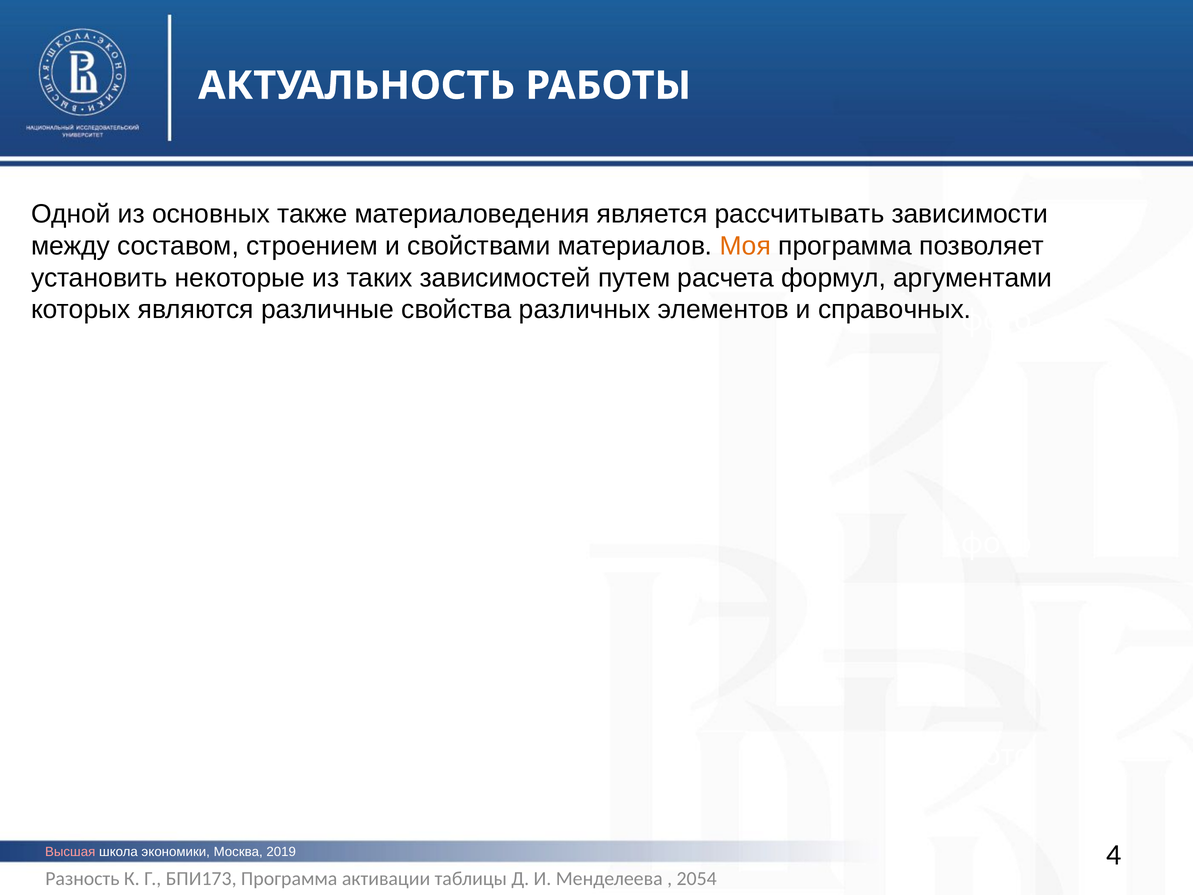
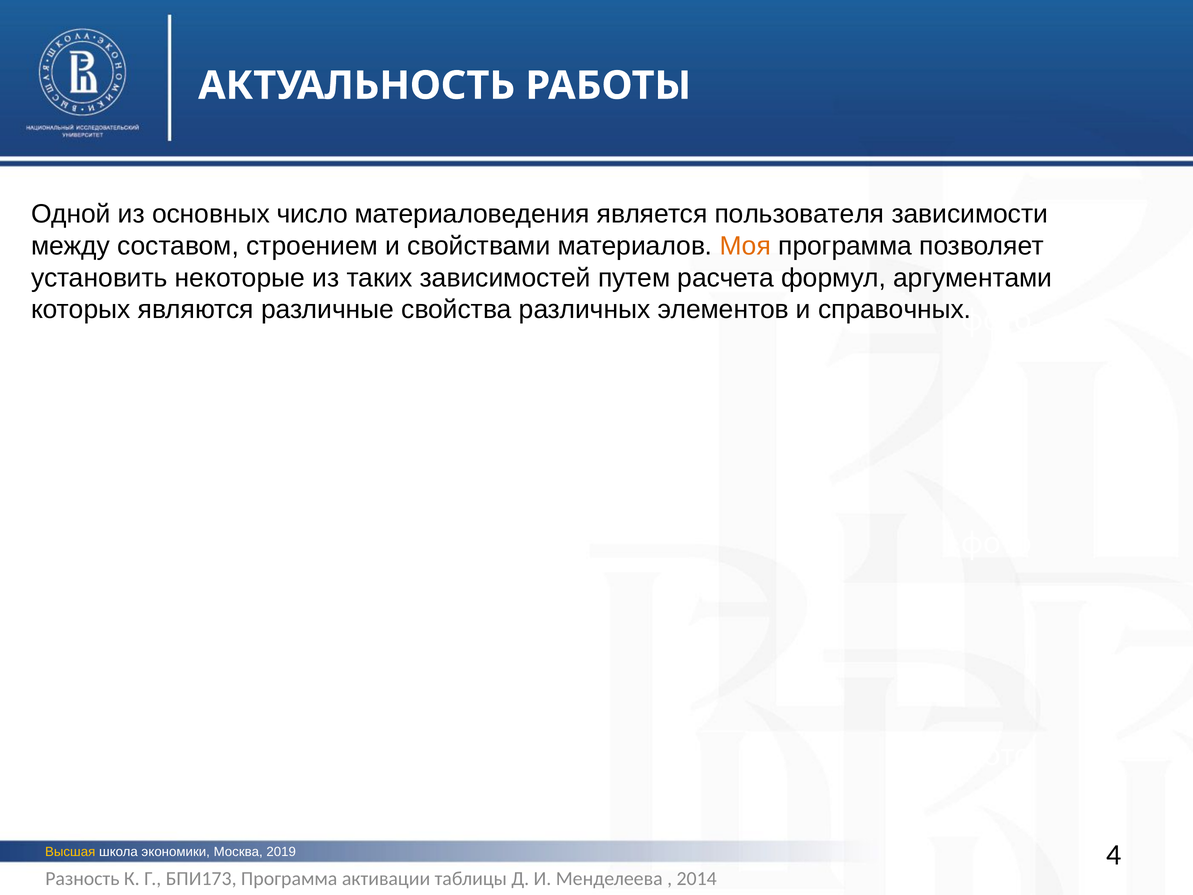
также: также -> число (312, 214)
рассчитывать: рассчитывать -> пользователя (800, 214)
Высшая colour: pink -> yellow (70, 852)
2054: 2054 -> 2014 (697, 878)
